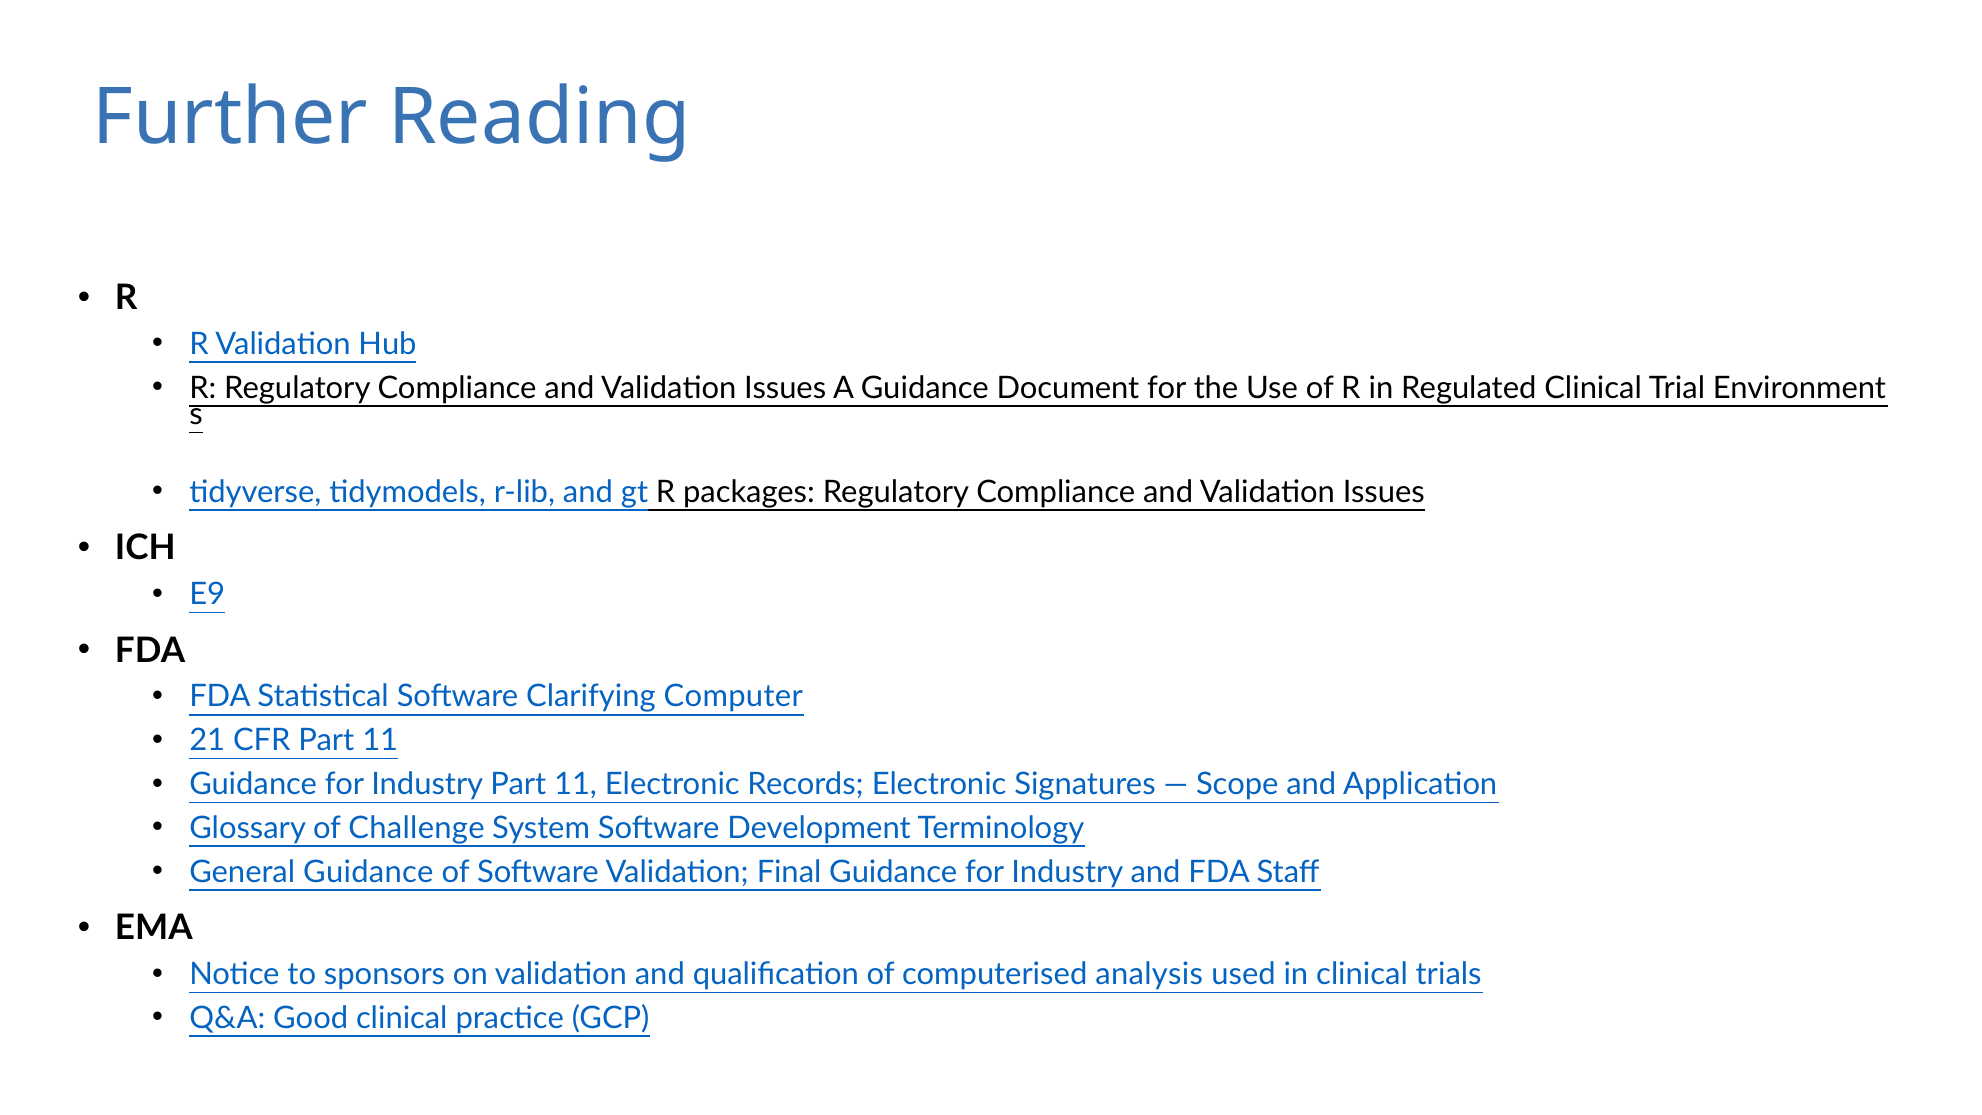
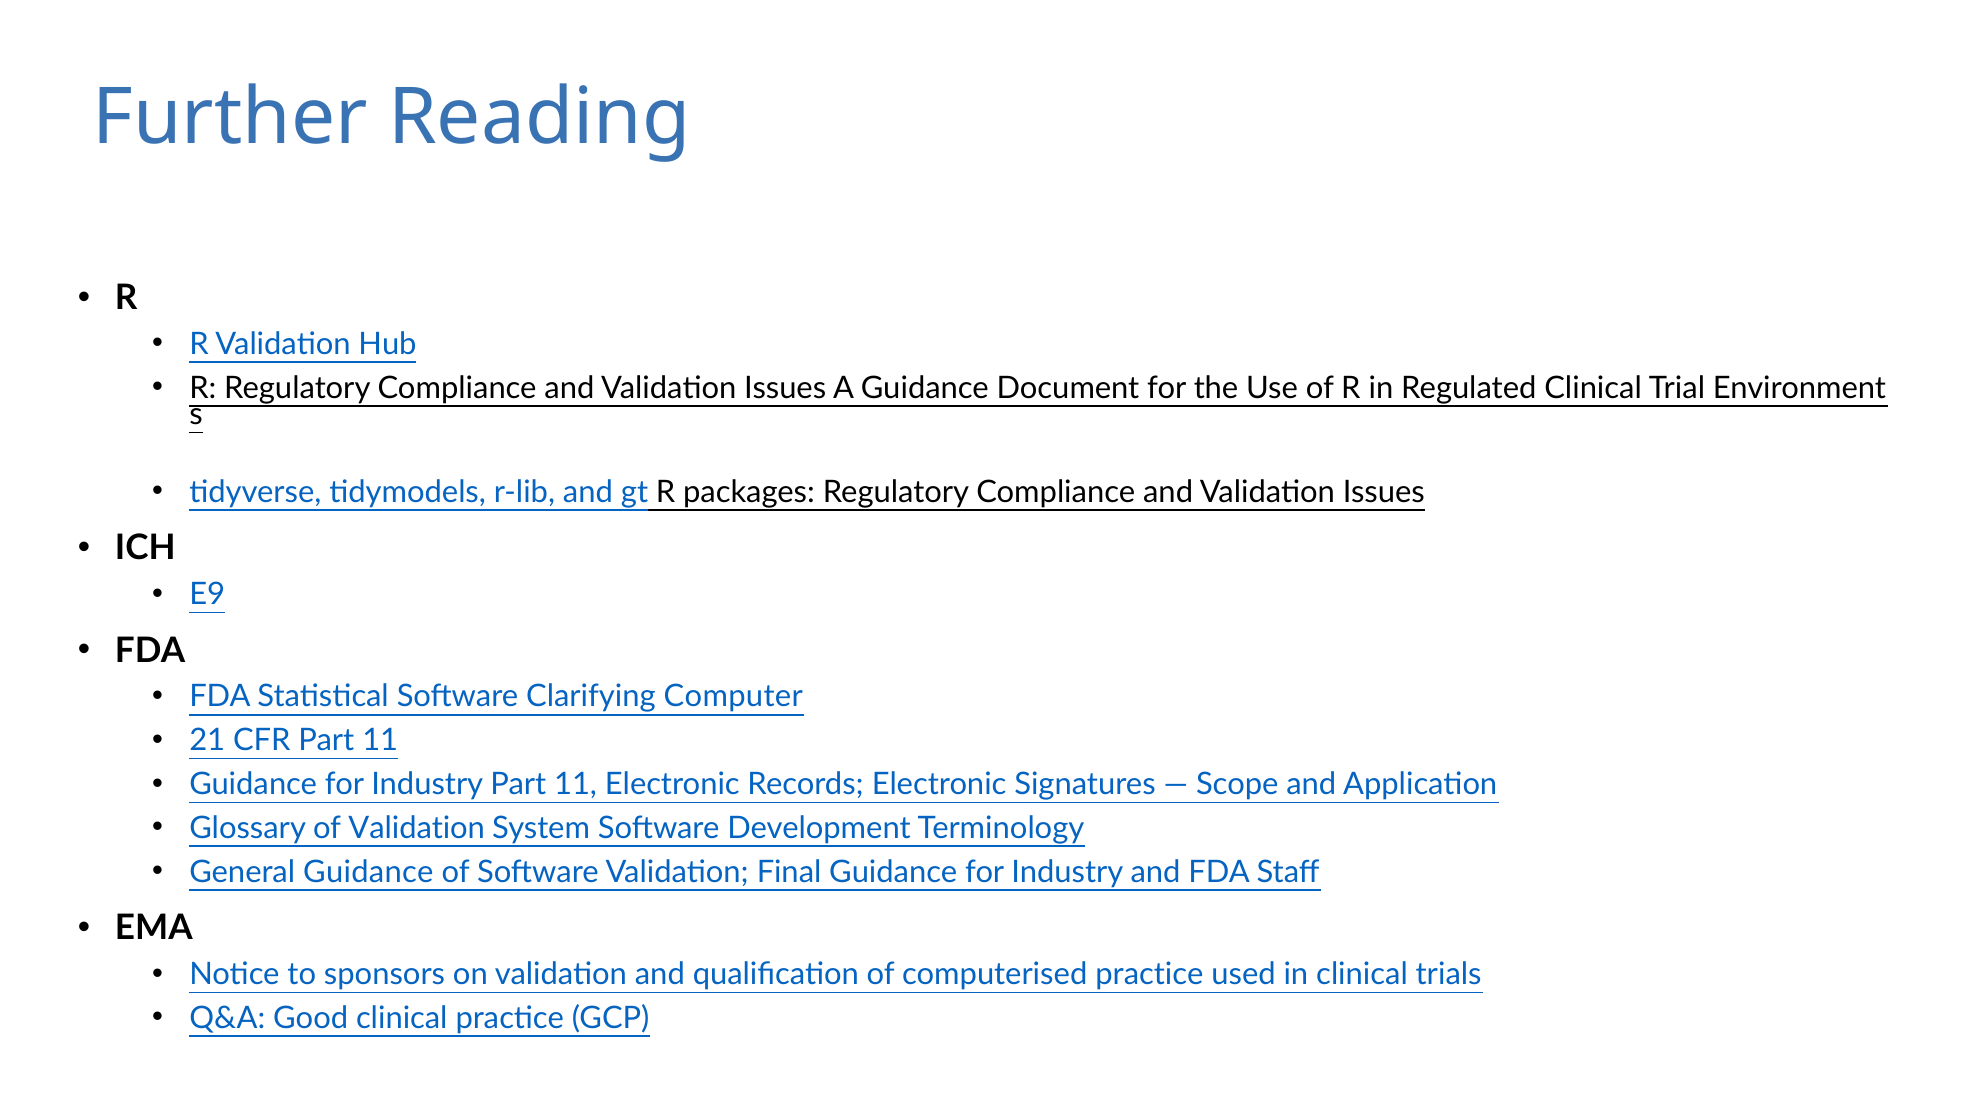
of Challenge: Challenge -> Validation (417, 828)
computerised analysis: analysis -> practice (1149, 974)
